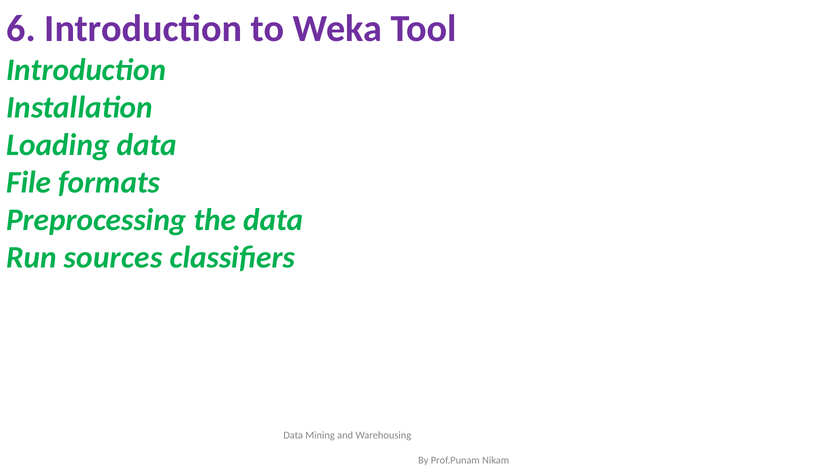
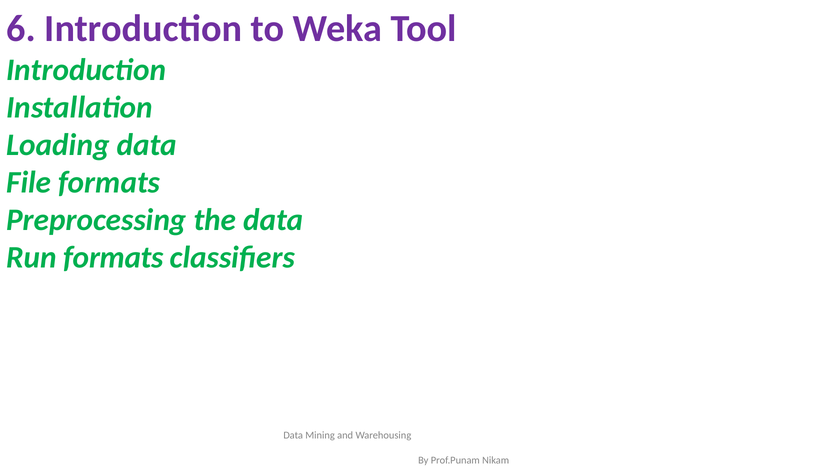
Run sources: sources -> formats (113, 258)
